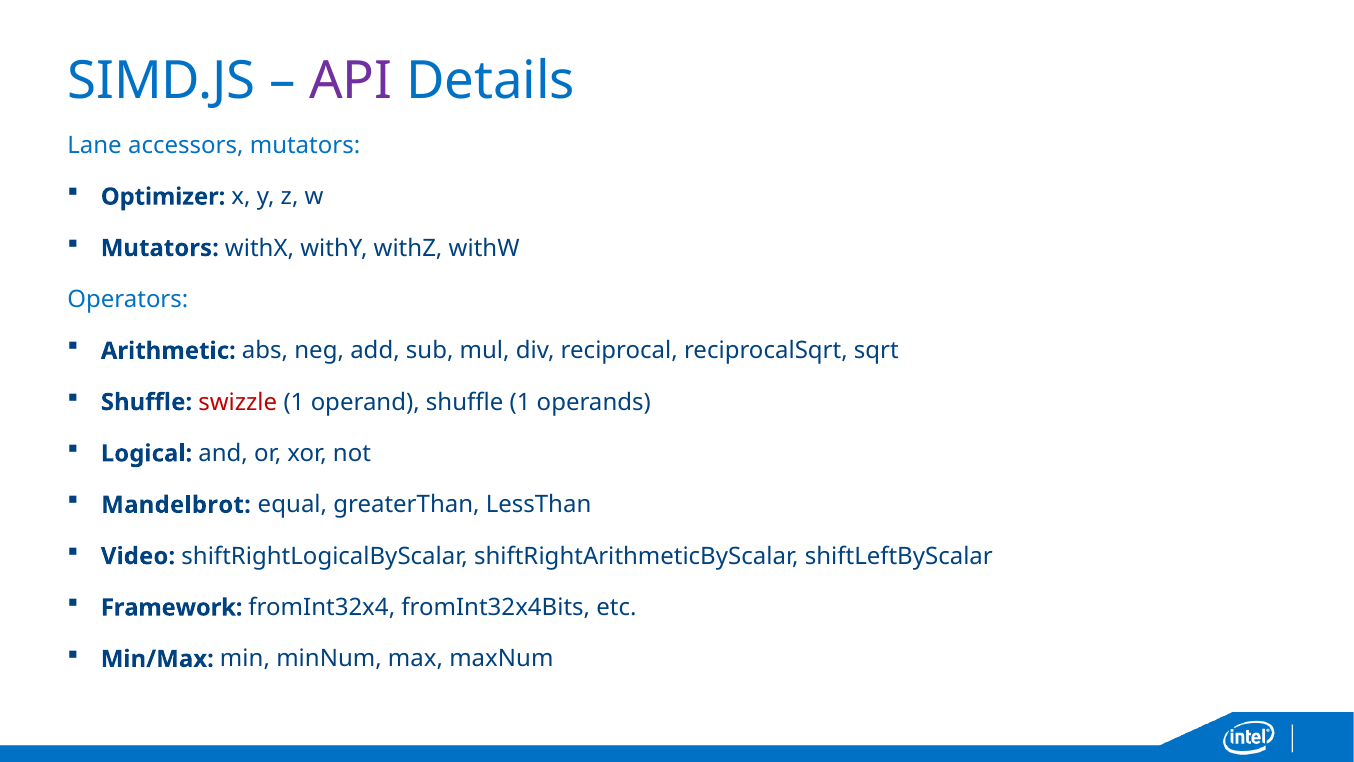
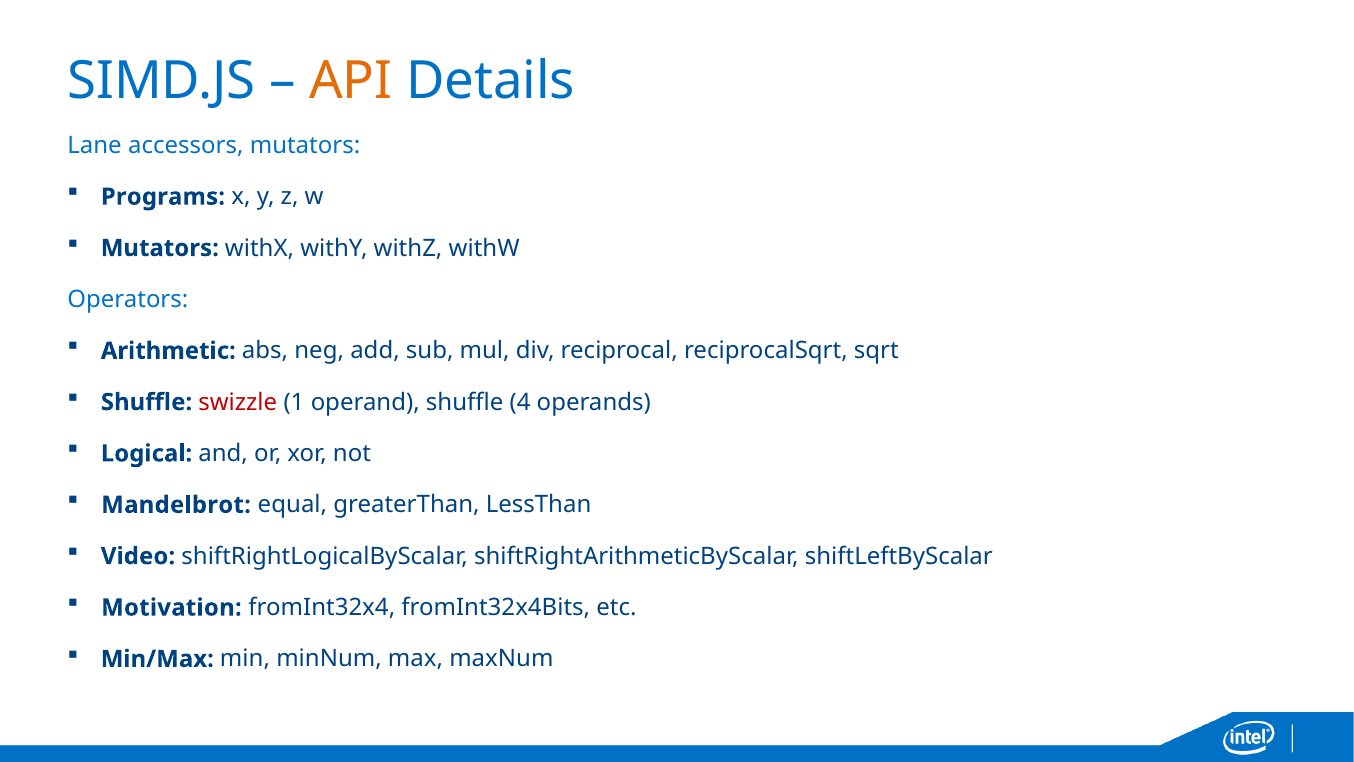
API colour: purple -> orange (351, 81)
Optimizer: Optimizer -> Programs (163, 197)
shuffle 1: 1 -> 4 (520, 402)
Framework: Framework -> Motivation (171, 607)
